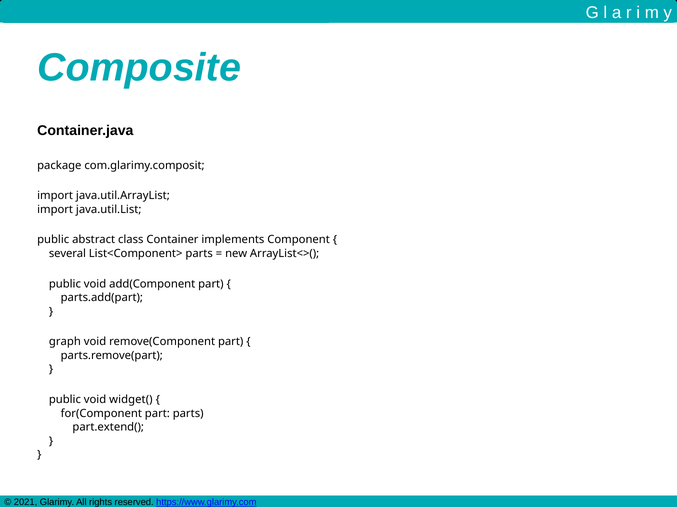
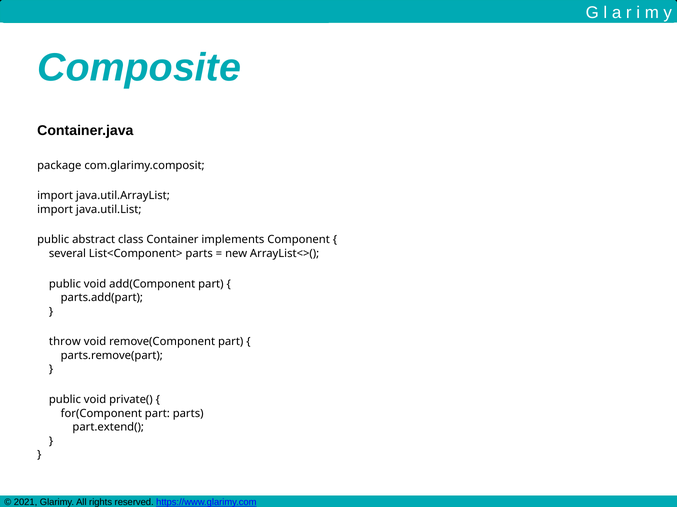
graph: graph -> throw (65, 342)
widget(: widget( -> private( (131, 400)
